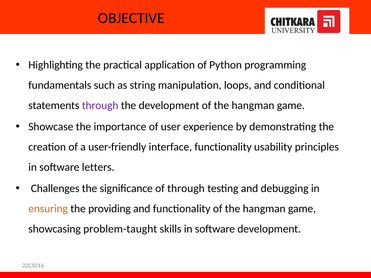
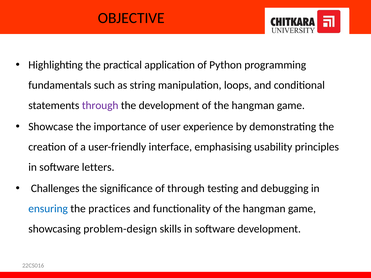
interface functionality: functionality -> emphasising (223, 147)
ensuring colour: orange -> blue (48, 209)
providing: providing -> practices (109, 209)
problem-taught: problem-taught -> problem-design (120, 229)
